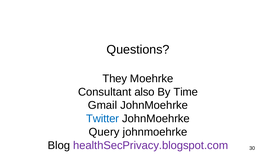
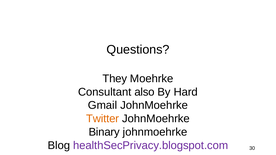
Time: Time -> Hard (186, 92)
Twitter colour: blue -> orange (103, 119)
Query: Query -> Binary (104, 132)
